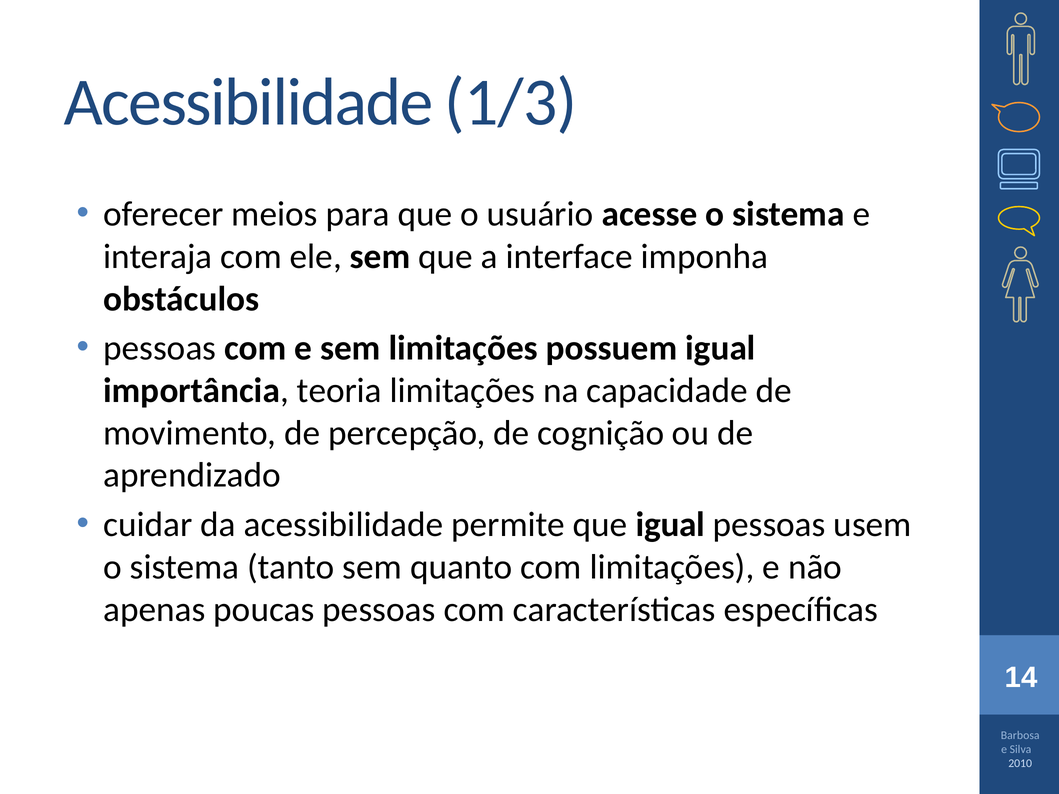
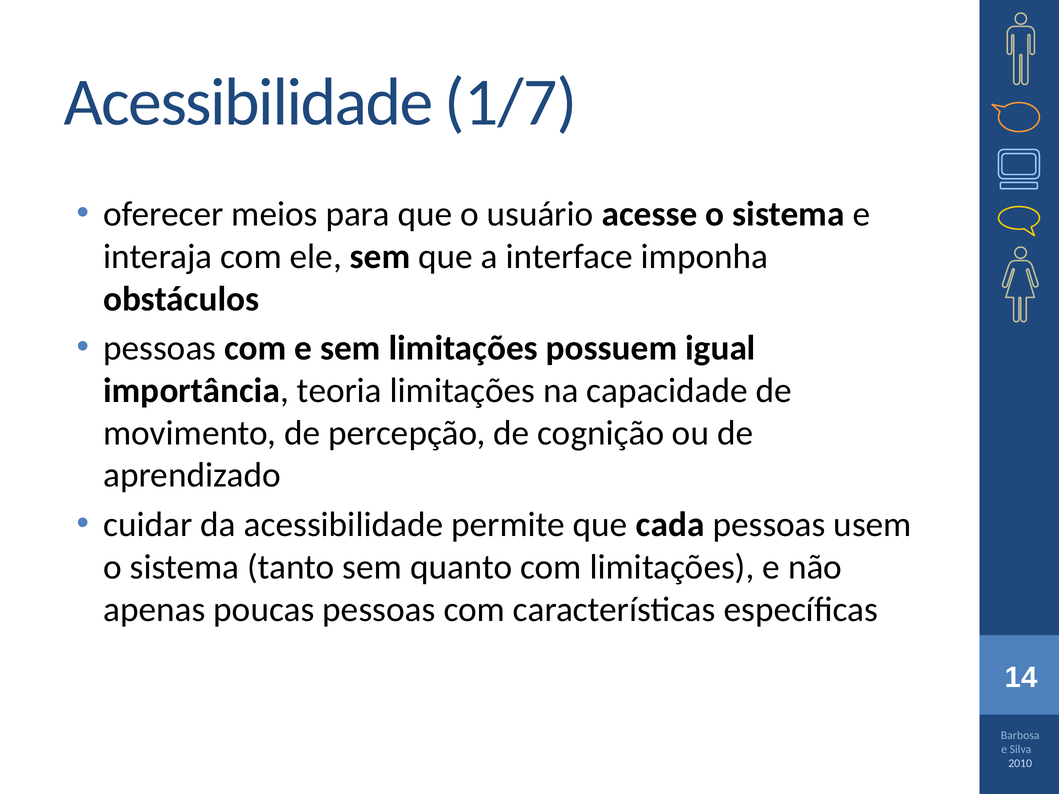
1/3: 1/3 -> 1/7 (511, 103)
que igual: igual -> cada (670, 525)
